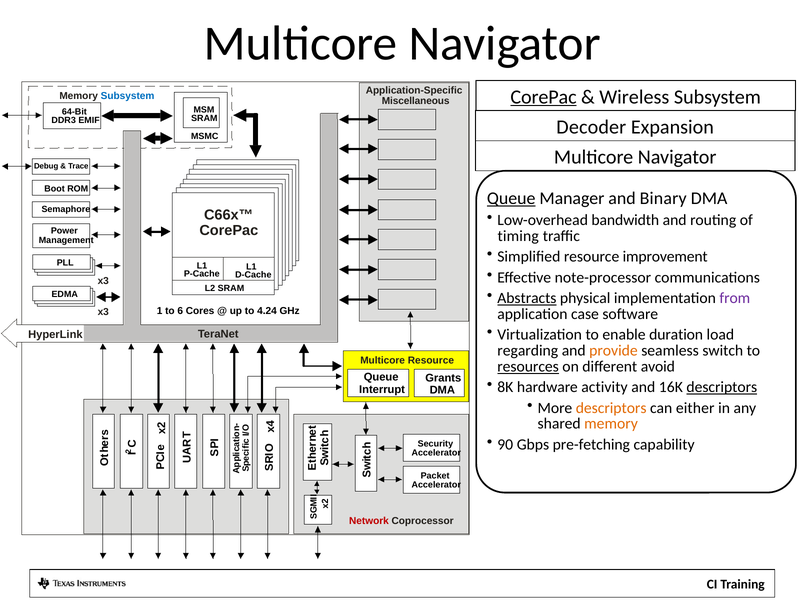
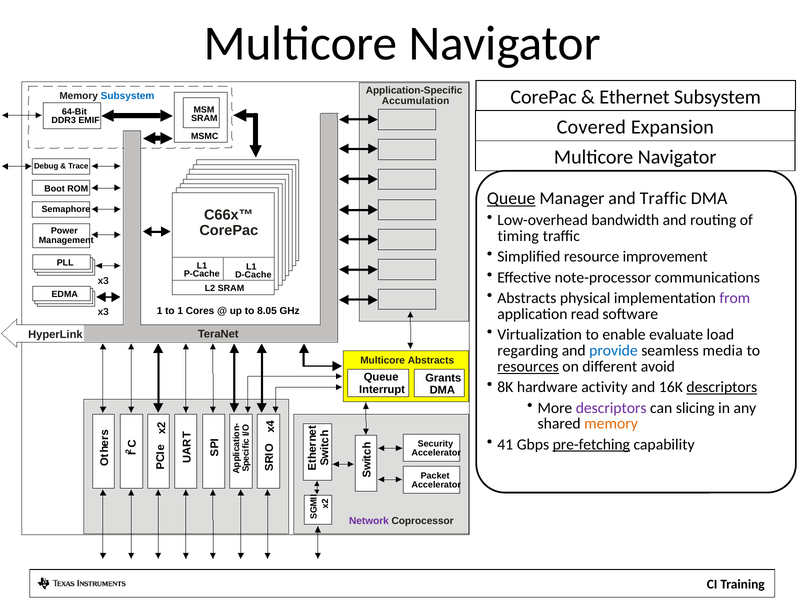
CorePac underline: present -> none (544, 97)
Wireless: Wireless -> Ethernet (634, 97)
Miscellaneous: Miscellaneous -> Accumulation (416, 101)
Decoder: Decoder -> Covered (591, 127)
and Binary: Binary -> Traffic (663, 199)
Abstracts underline: present -> none (527, 298)
to 6: 6 -> 1 (180, 311)
4.24: 4.24 -> 8.05 (267, 311)
case: case -> read (585, 314)
duration: duration -> evaluate (676, 335)
provide colour: orange -> blue (613, 351)
switch: switch -> media (723, 351)
Multicore Resource: Resource -> Abstracts (431, 361)
descriptors colour: orange -> purple (611, 408)
either: either -> slicing (695, 408)
90: 90 -> 41 (505, 445)
pre-fetching underline: none -> present (591, 445)
Network colour: red -> purple (369, 522)
